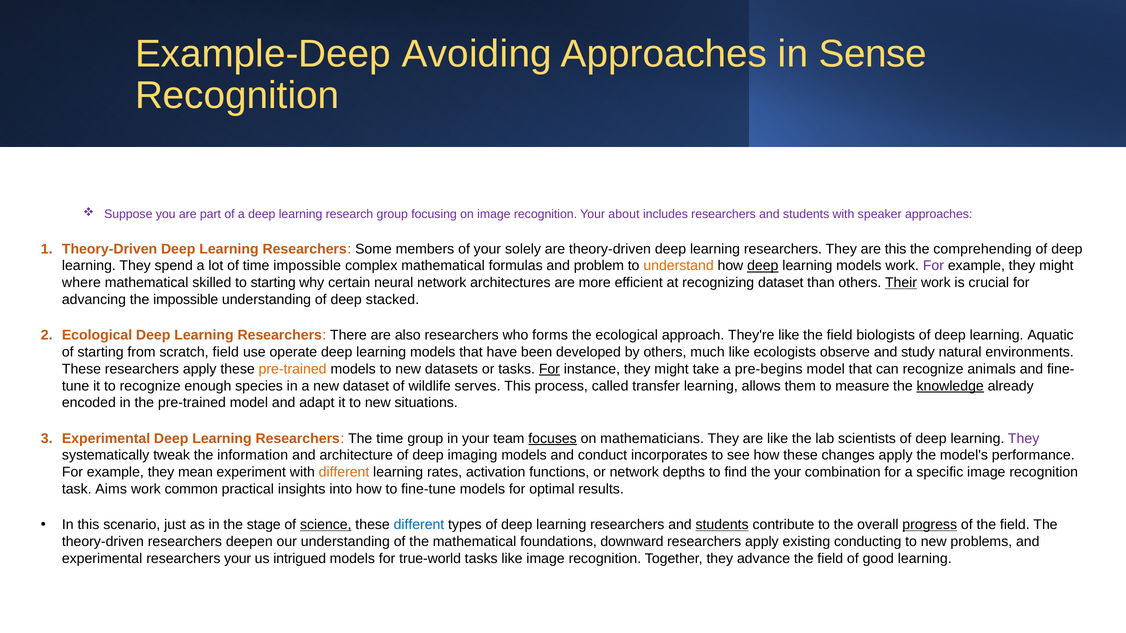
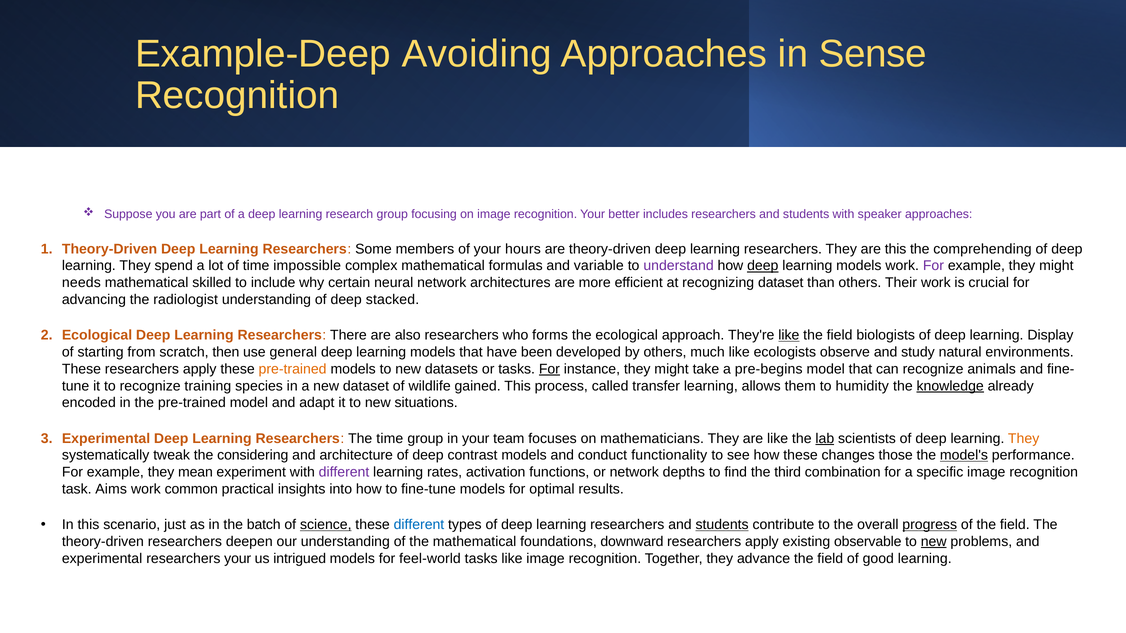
about: about -> better (624, 214)
solely: solely -> hours (523, 249)
problem: problem -> variable (599, 266)
understand colour: orange -> purple (679, 266)
where: where -> needs (81, 283)
to starting: starting -> include (273, 283)
Their underline: present -> none (901, 283)
the impossible: impossible -> radiologist (186, 300)
like underline: none -> present (789, 335)
Aquatic: Aquatic -> Display (1050, 335)
scratch field: field -> then (226, 352)
operate: operate -> general (293, 352)
enough: enough -> training (208, 386)
serves: serves -> gained (478, 386)
measure: measure -> humidity (862, 386)
focuses underline: present -> none (553, 439)
lab underline: none -> present (825, 439)
They colour: purple -> orange (1024, 439)
information: information -> considering (253, 456)
imaging: imaging -> contrast (473, 456)
incorporates: incorporates -> functionality (669, 456)
changes apply: apply -> those (896, 456)
model's underline: none -> present (964, 456)
different colour: orange -> purple (344, 472)
the your: your -> third (788, 472)
stage: stage -> batch (264, 525)
conducting: conducting -> observable (868, 542)
new underline: none -> present (934, 542)
true-world: true-world -> feel-world (430, 559)
